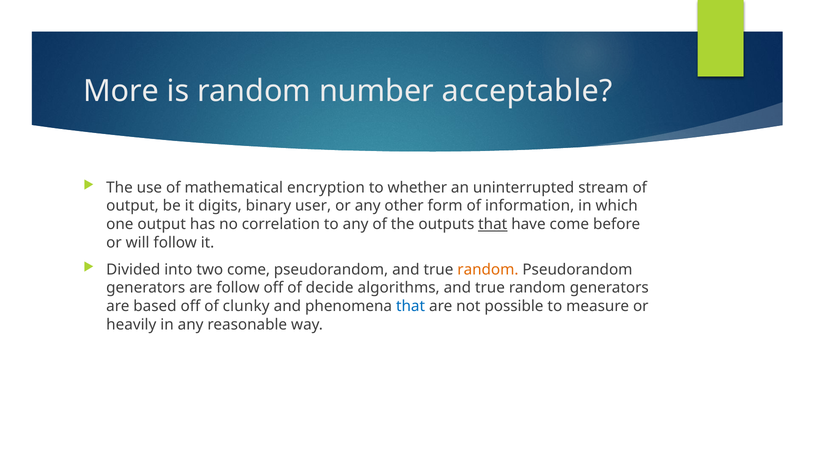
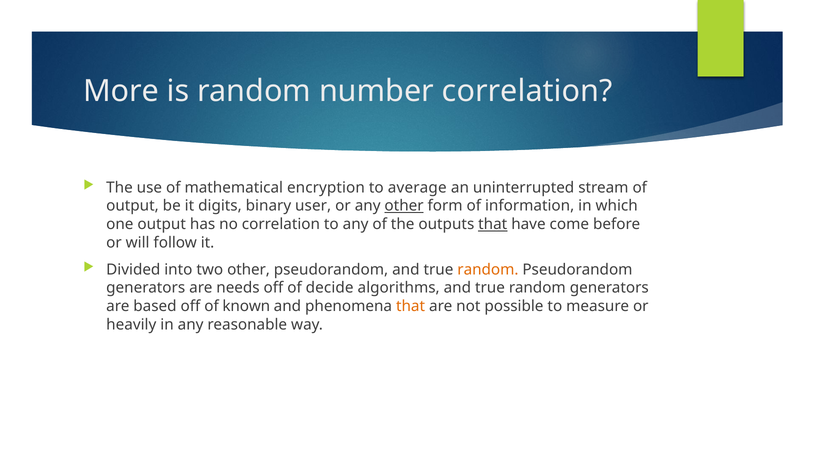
number acceptable: acceptable -> correlation (527, 91)
whether: whether -> average (417, 187)
other underline: none -> present (404, 206)
two come: come -> other (249, 269)
are follow: follow -> needs (238, 288)
clunky: clunky -> known (246, 306)
that colour: blue -> orange (411, 306)
